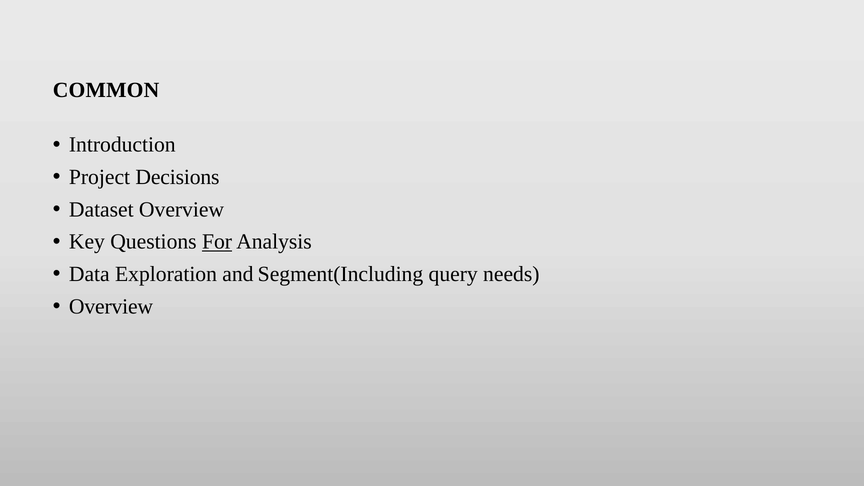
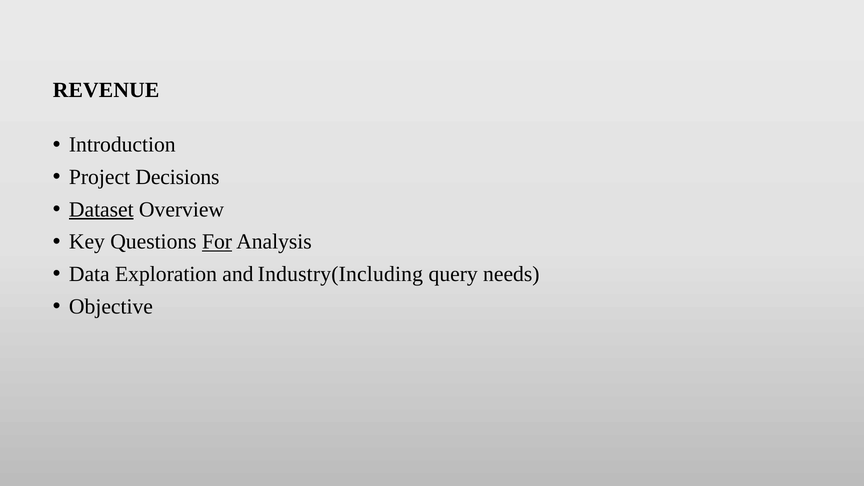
COMMON: COMMON -> REVENUE (106, 90)
Dataset underline: none -> present (101, 209)
Segment(Including: Segment(Including -> Industry(Including (340, 274)
Overview: Overview -> Objective (111, 306)
